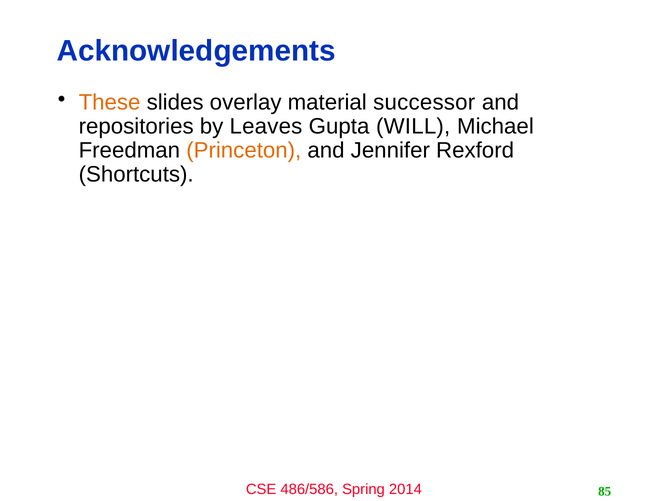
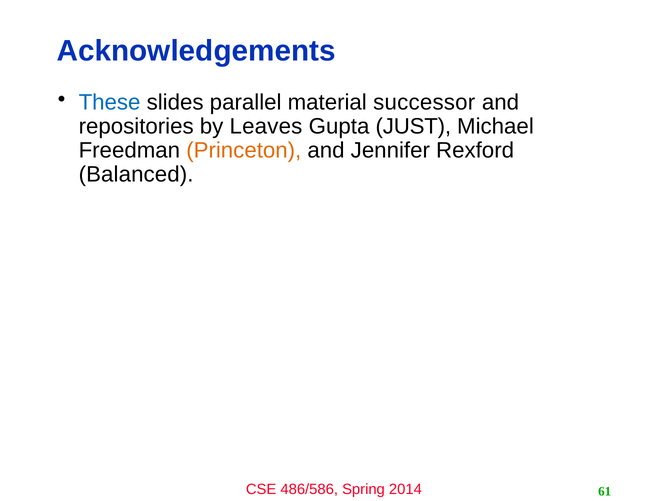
These colour: orange -> blue (110, 102)
overlay: overlay -> parallel (246, 102)
WILL: WILL -> JUST (413, 127)
Shortcuts: Shortcuts -> Balanced (136, 175)
85: 85 -> 61 (605, 491)
